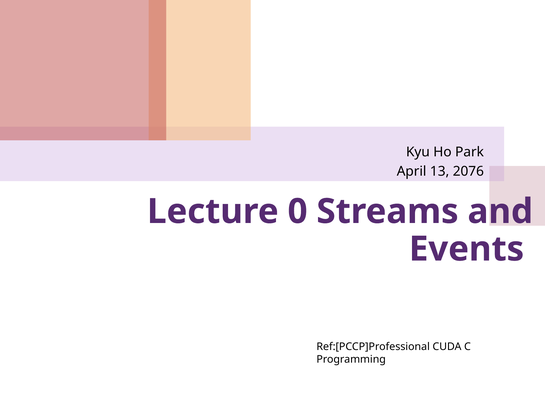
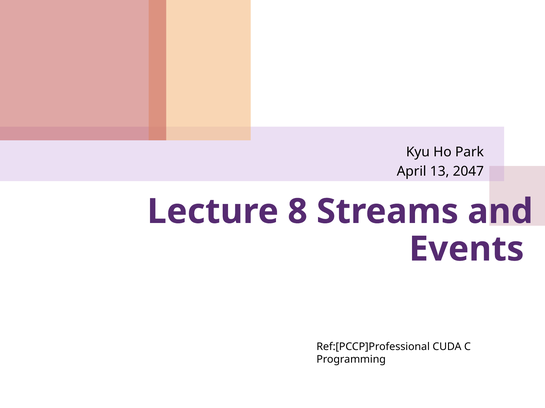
2076: 2076 -> 2047 (468, 172)
0: 0 -> 8 (298, 212)
